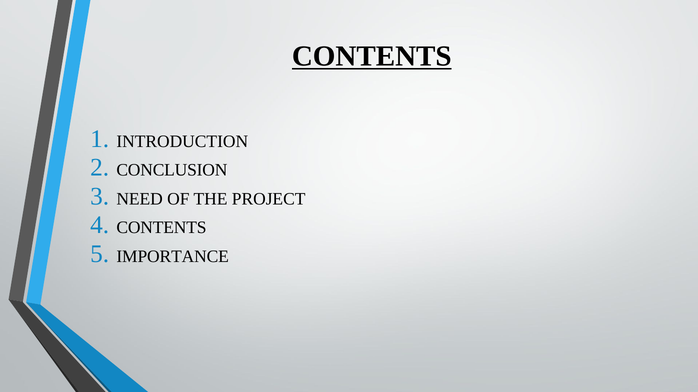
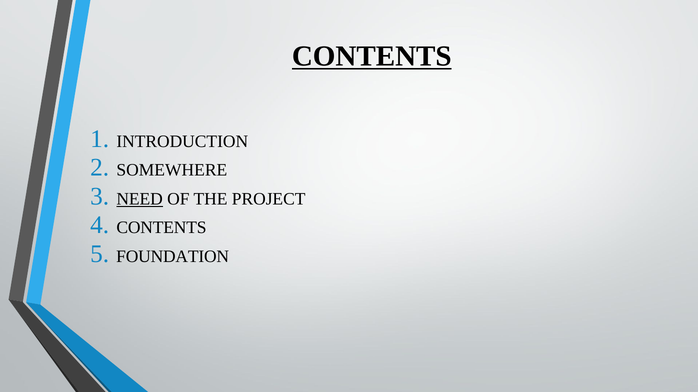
CONCLUSION: CONCLUSION -> SOMEWHERE (172, 171)
NEED underline: none -> present (140, 199)
IMPORTANCE: IMPORTANCE -> FOUNDATION (173, 257)
